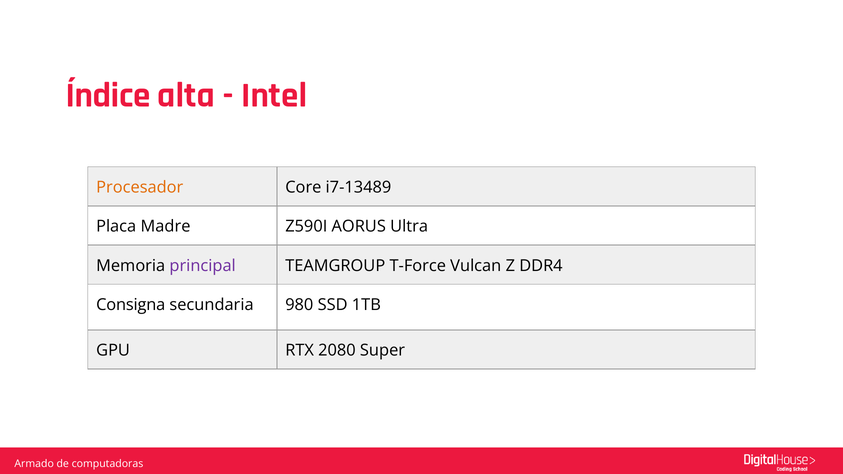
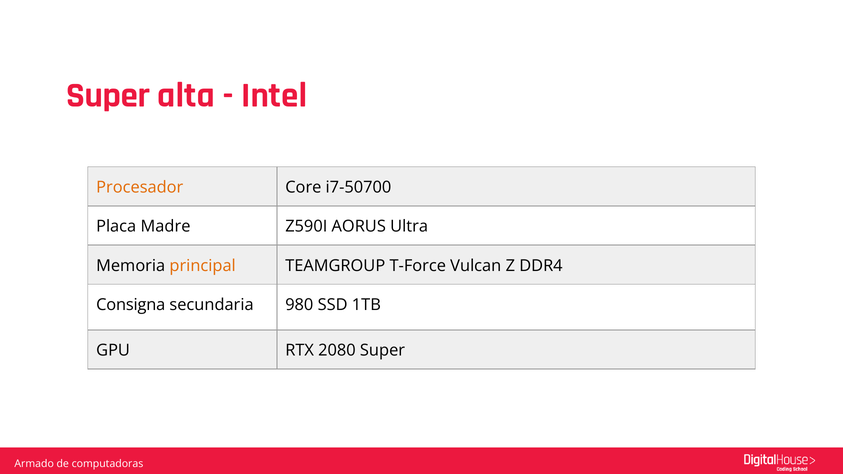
Índice: Índice -> Super (108, 95)
i7-13489: i7-13489 -> i7-50700 (358, 187)
principal colour: purple -> orange (203, 266)
